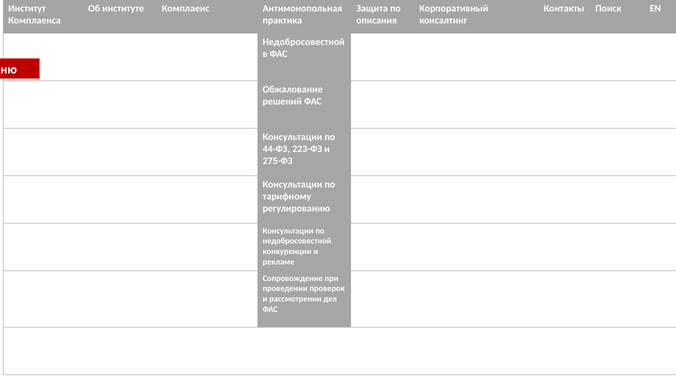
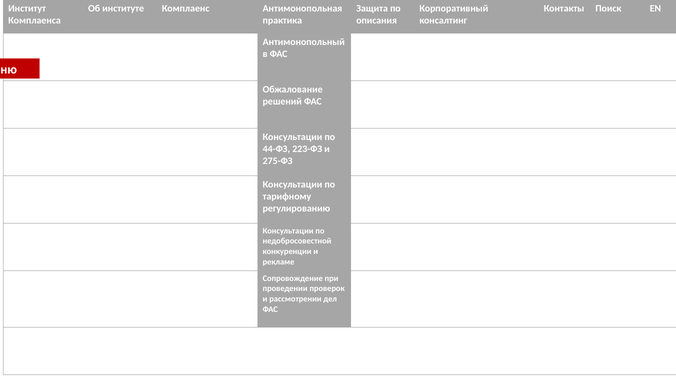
Недобросовестной: Недобросовестной -> Антимонопольный (304, 42)
